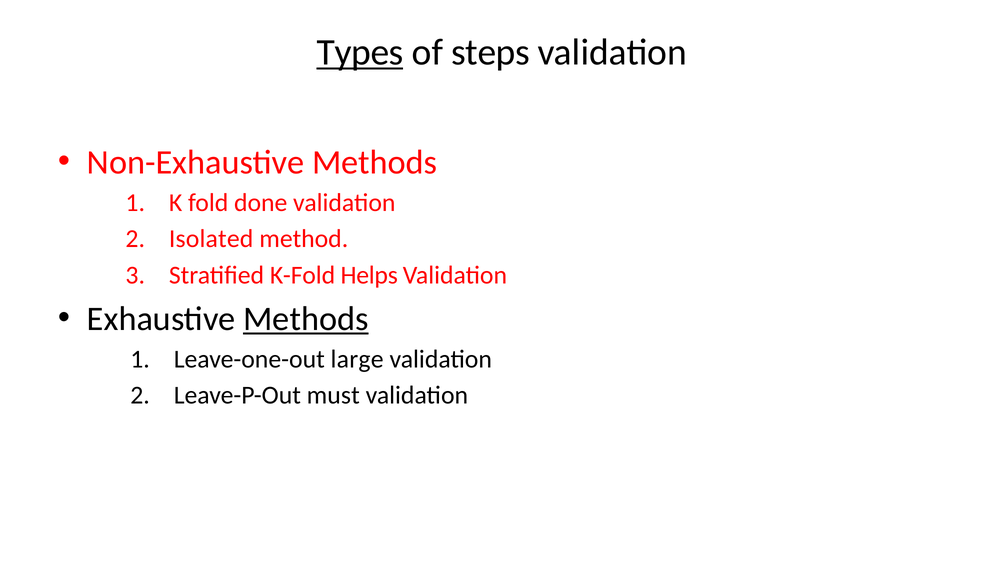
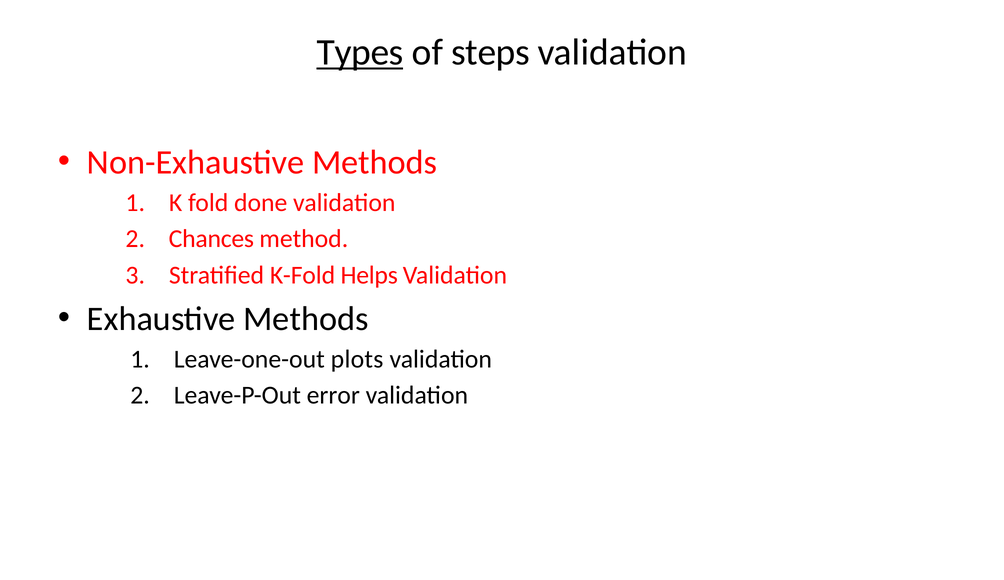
Isolated: Isolated -> Chances (211, 239)
Methods underline: present -> none (306, 318)
large: large -> plots (357, 359)
must: must -> error (333, 395)
